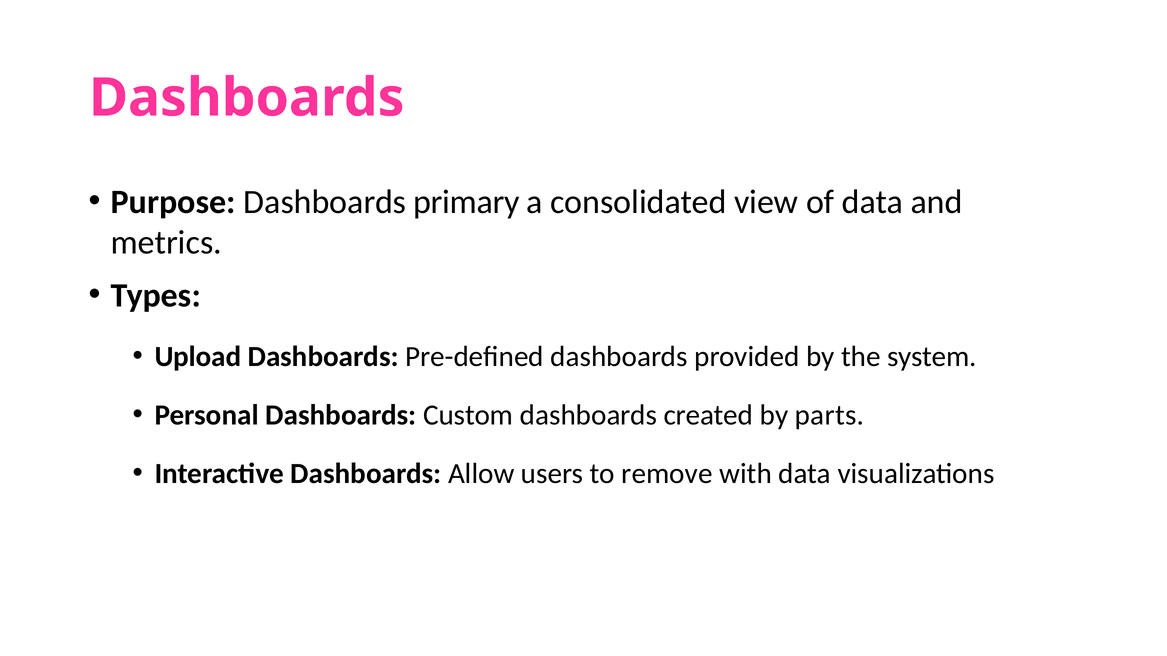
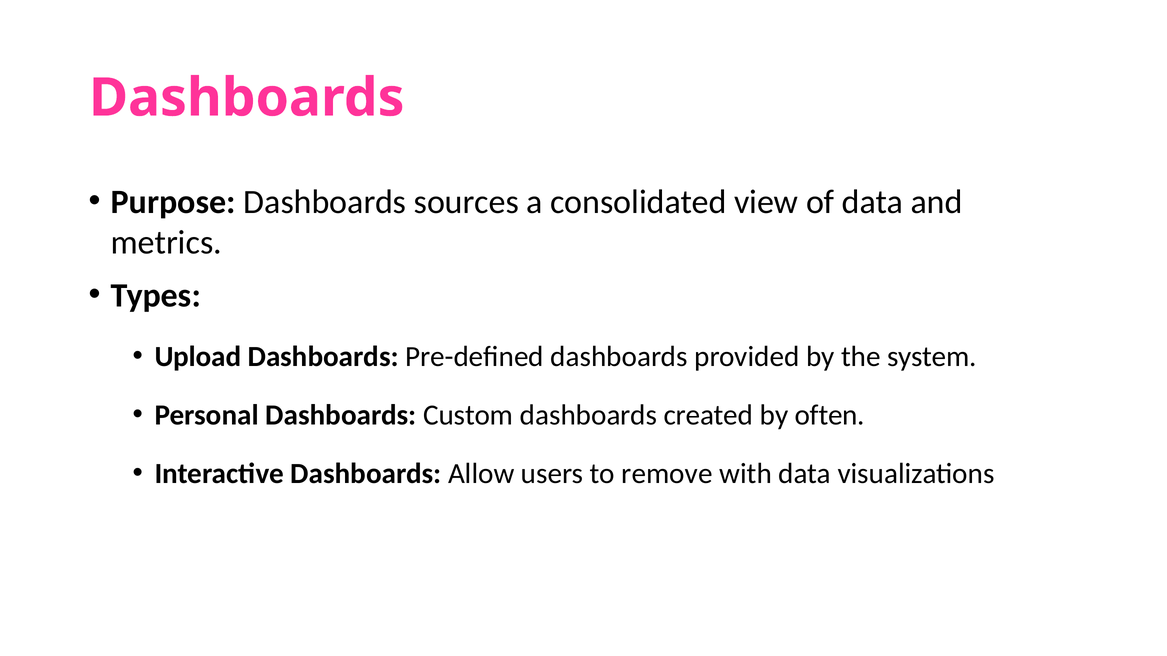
primary: primary -> sources (466, 202)
parts: parts -> often (830, 416)
